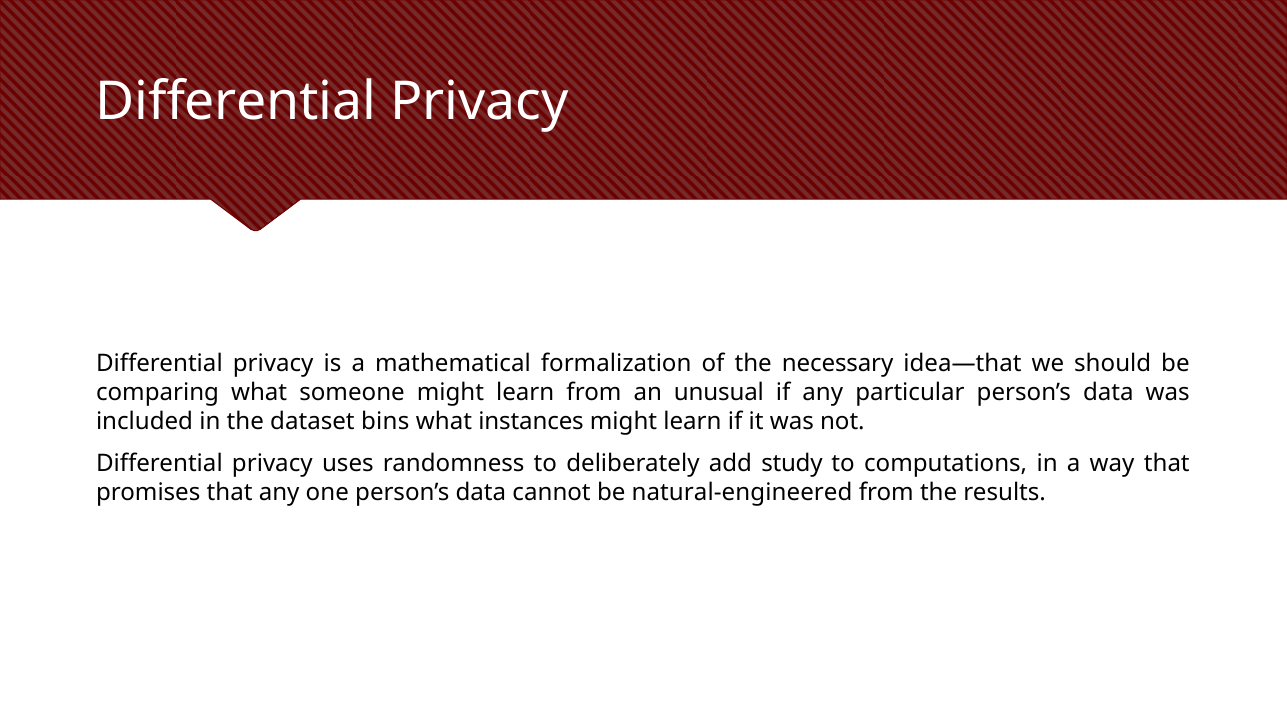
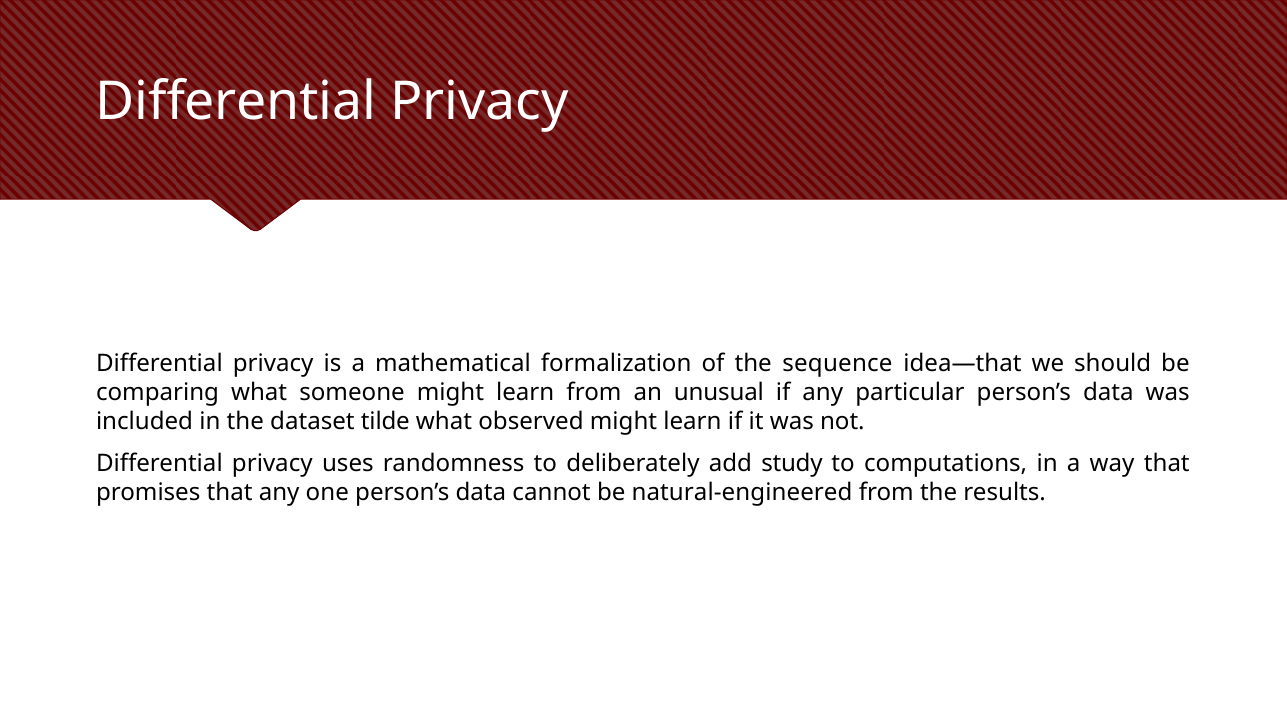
necessary: necessary -> sequence (837, 364)
bins: bins -> tilde (385, 422)
instances: instances -> observed (531, 422)
